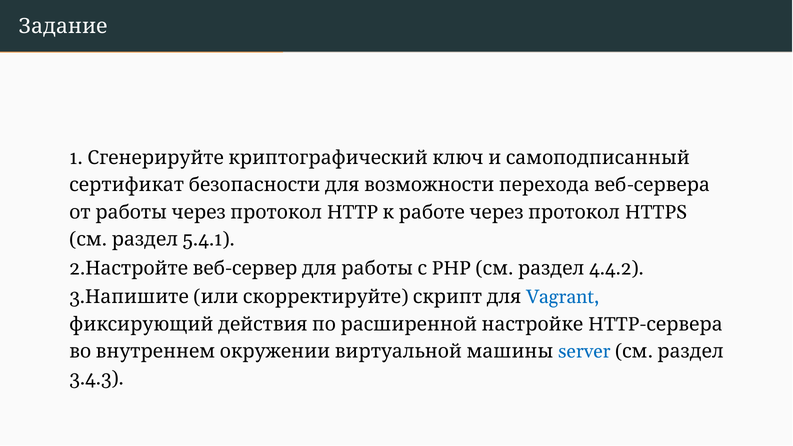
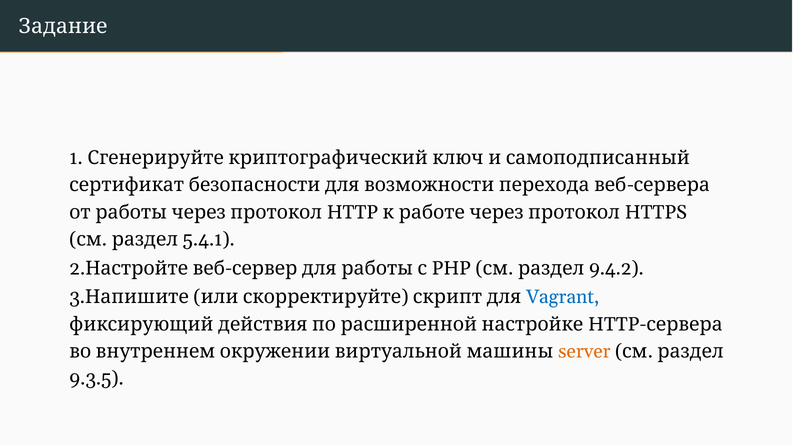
4.4.2: 4.4.2 -> 9.4.2 (616, 268)
server colour: blue -> orange (584, 352)
3.4.3: 3.4.3 -> 9.3.5 (97, 379)
